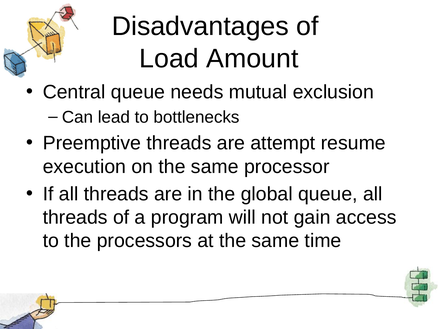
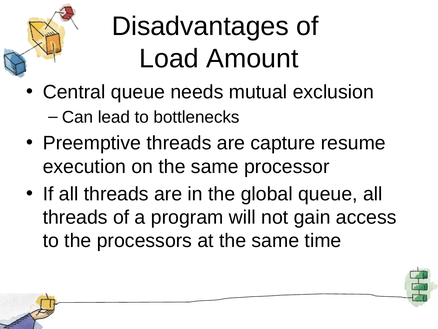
attempt: attempt -> capture (283, 143)
